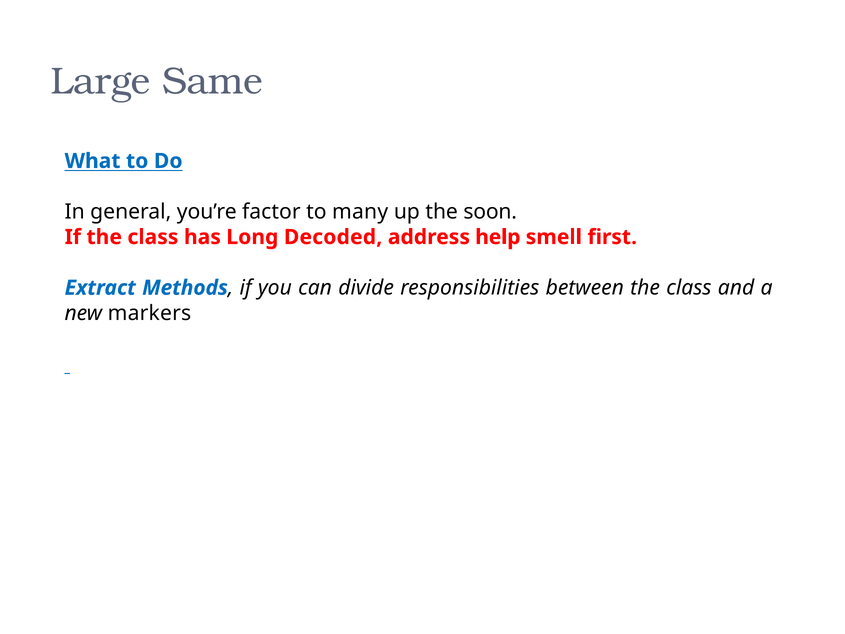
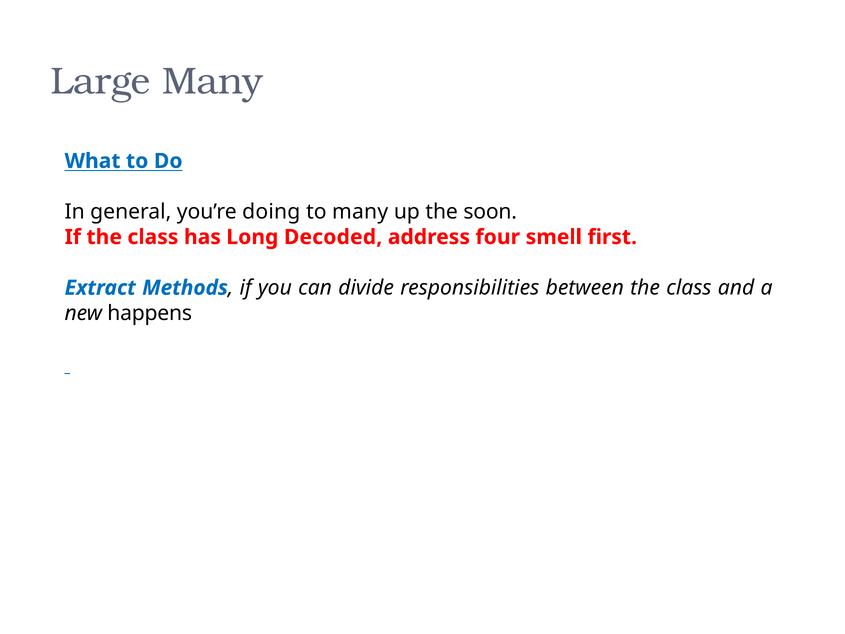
Large Same: Same -> Many (213, 82)
factor: factor -> doing (271, 212)
help: help -> four (498, 237)
markers: markers -> happens (150, 313)
